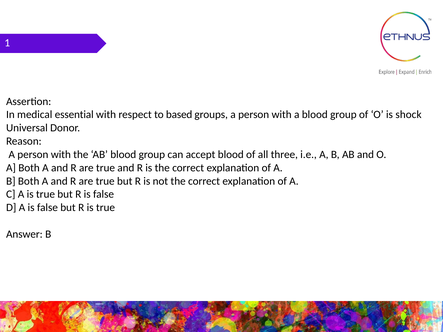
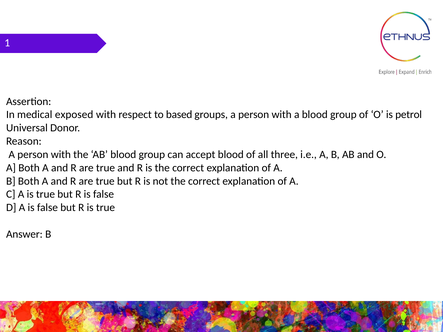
essential: essential -> exposed (74, 115)
shock: shock -> petrol (409, 115)
